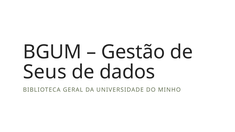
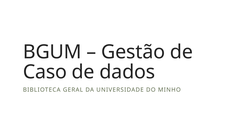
Seus: Seus -> Caso (45, 72)
